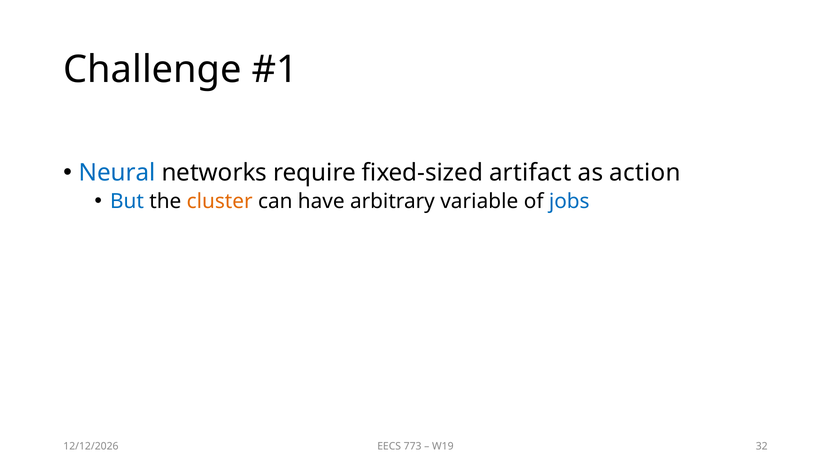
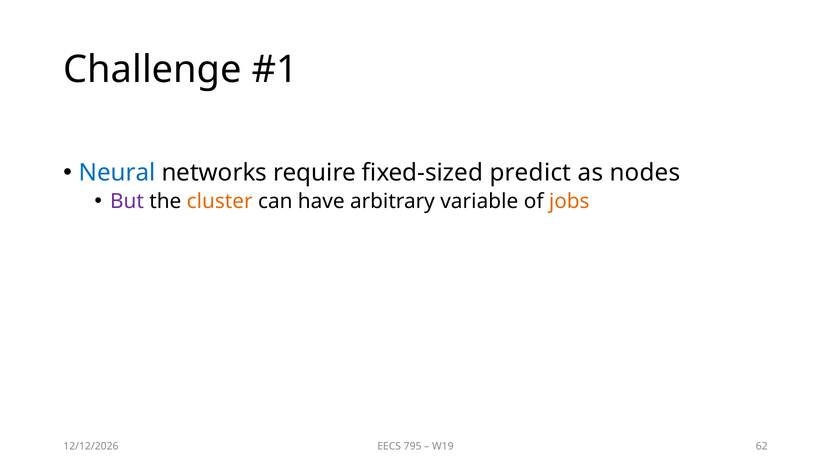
artifact: artifact -> predict (530, 172)
action: action -> nodes (645, 172)
But colour: blue -> purple (127, 201)
jobs colour: blue -> orange (569, 201)
773: 773 -> 795 (413, 446)
32: 32 -> 62 (762, 446)
